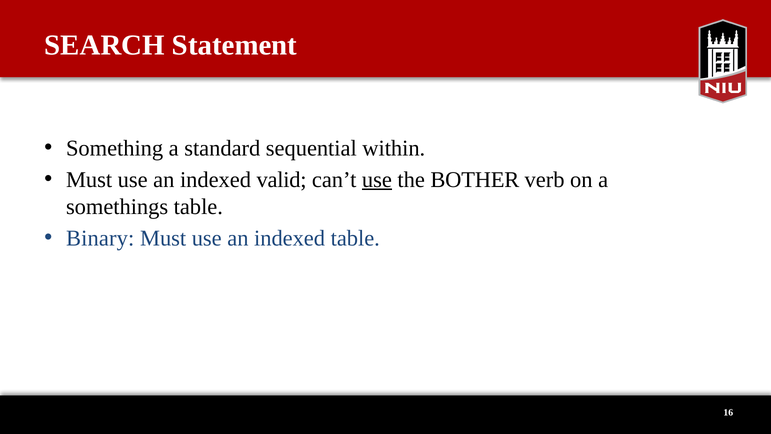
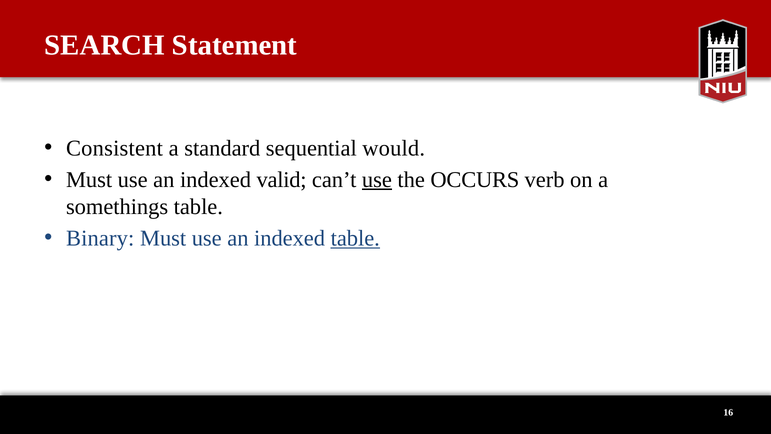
Something: Something -> Consistent (114, 148)
within: within -> would (394, 148)
BOTHER: BOTHER -> OCCURS (475, 180)
table underline: none -> present (355, 238)
